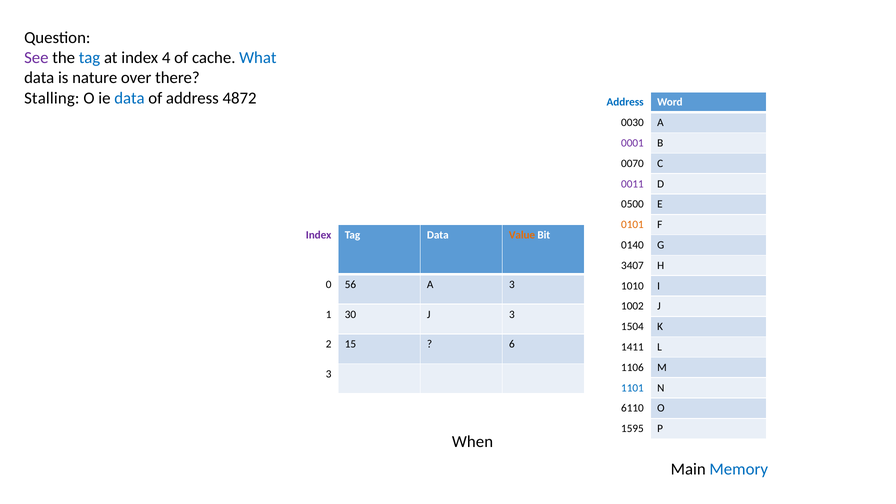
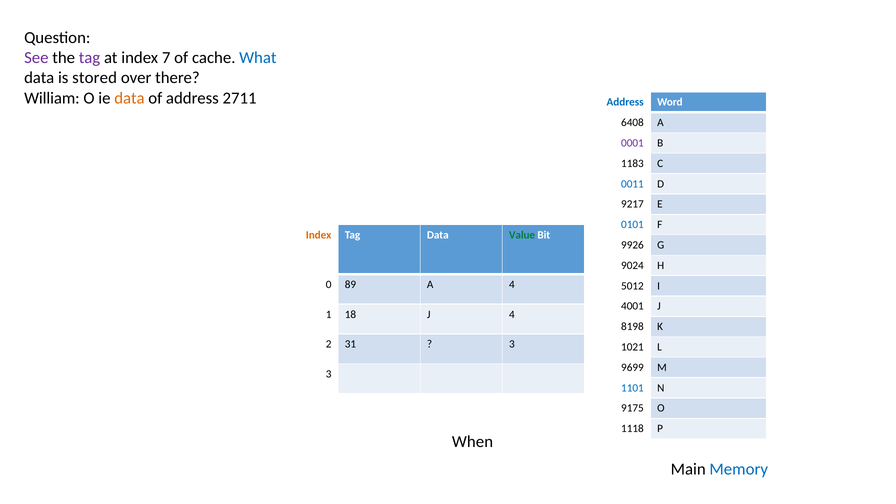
tag colour: blue -> purple (90, 58)
4: 4 -> 7 (166, 58)
nature: nature -> stored (95, 78)
Stalling: Stalling -> William (52, 98)
data colour: blue -> orange (129, 98)
4872: 4872 -> 2711 (240, 98)
0030: 0030 -> 6408 (632, 123)
0070: 0070 -> 1183 (632, 163)
0011 colour: purple -> blue (632, 184)
0500: 0500 -> 9217 (632, 204)
0101 colour: orange -> blue (632, 225)
Index colour: purple -> orange (319, 235)
Value colour: orange -> green (522, 235)
0140: 0140 -> 9926 (632, 245)
3407: 3407 -> 9024 (632, 265)
56: 56 -> 89 (350, 285)
A 3: 3 -> 4 (512, 285)
1010: 1010 -> 5012 (632, 286)
1002: 1002 -> 4001 (632, 306)
30: 30 -> 18 (350, 314)
J 3: 3 -> 4 (512, 314)
1504: 1504 -> 8198 (632, 327)
15: 15 -> 31 (350, 344)
6: 6 -> 3 (512, 344)
1411: 1411 -> 1021 (632, 347)
1106: 1106 -> 9699 (632, 367)
6110: 6110 -> 9175 (632, 408)
1595: 1595 -> 1118 (632, 429)
